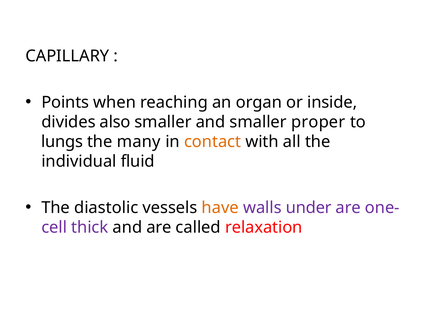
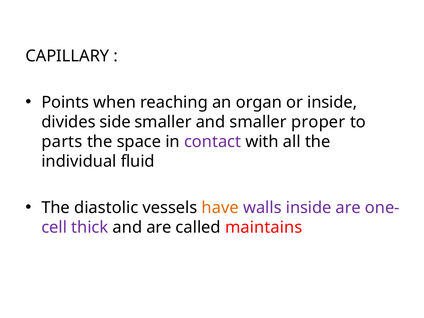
also: also -> side (115, 122)
lungs: lungs -> parts (62, 142)
many: many -> space (139, 142)
contact colour: orange -> purple (213, 142)
walls under: under -> inside (309, 208)
relaxation: relaxation -> maintains (264, 227)
